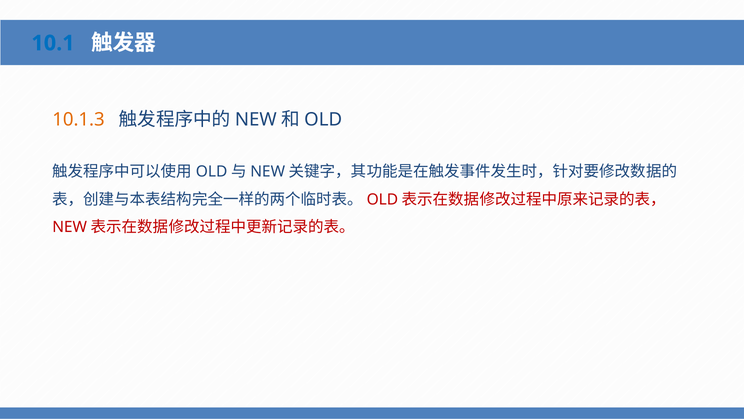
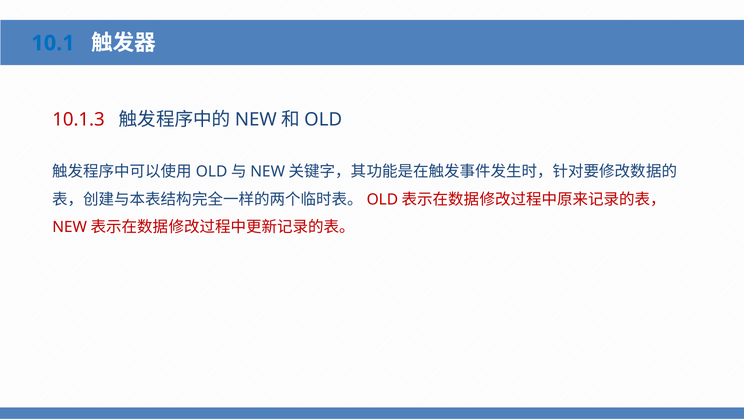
10.1.3 colour: orange -> red (79, 119)
